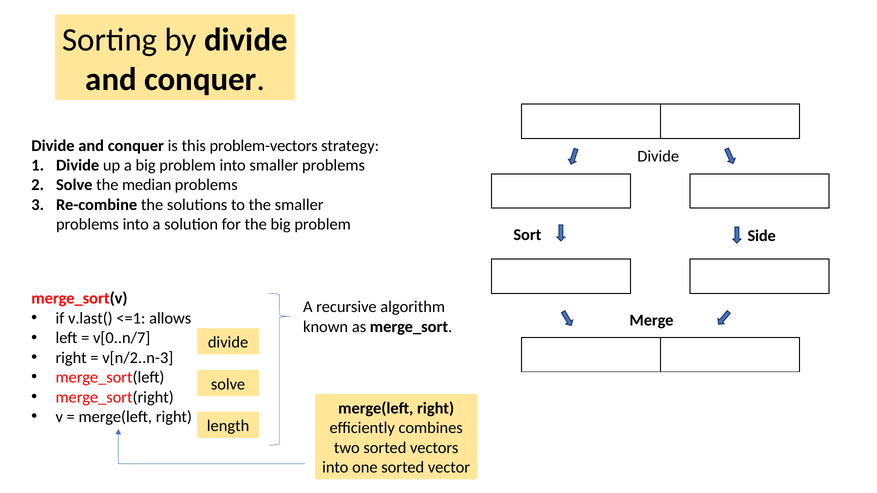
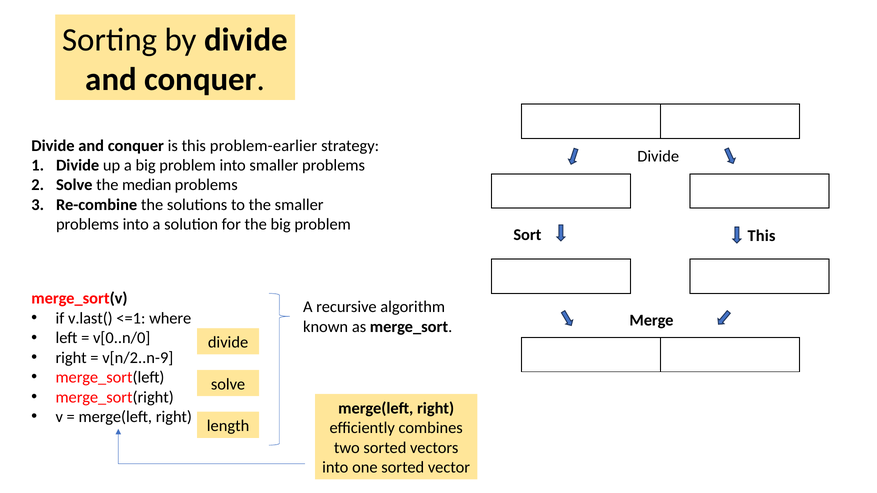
problem-vectors: problem-vectors -> problem-earlier (263, 146)
Side: Side -> This (762, 236)
allows: allows -> where (170, 318)
v[0..n/7: v[0..n/7 -> v[0..n/0 (122, 338)
v[n/2..n-3: v[n/2..n-3 -> v[n/2..n-9 (138, 358)
